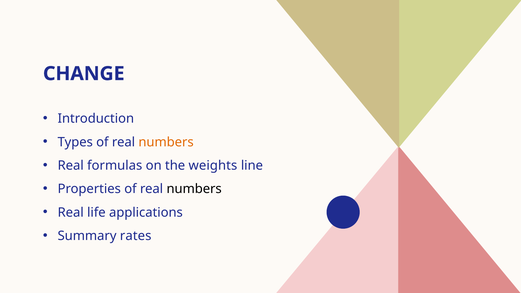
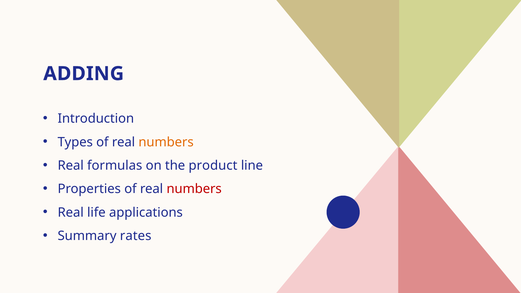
CHANGE: CHANGE -> ADDING (84, 74)
weights: weights -> product (213, 166)
numbers colour: black -> red (194, 189)
